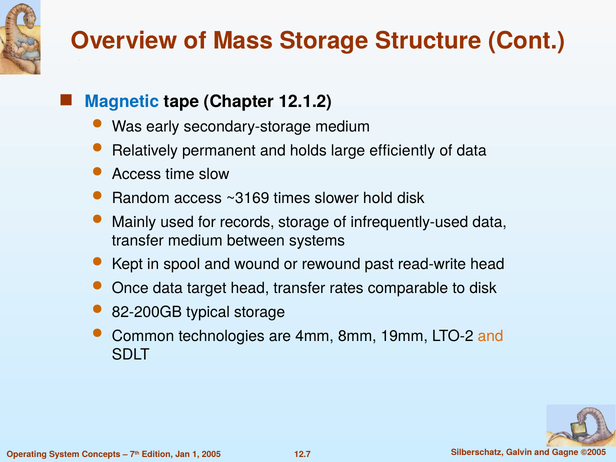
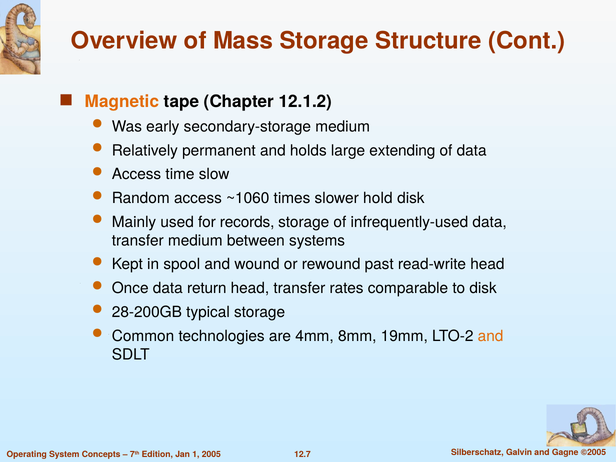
Magnetic colour: blue -> orange (122, 102)
efficiently: efficiently -> extending (402, 150)
~3169: ~3169 -> ~1060 (248, 198)
target: target -> return (207, 288)
82-200GB: 82-200GB -> 28-200GB (147, 312)
